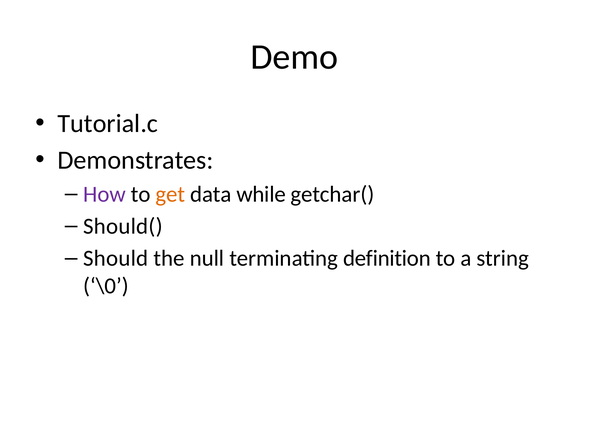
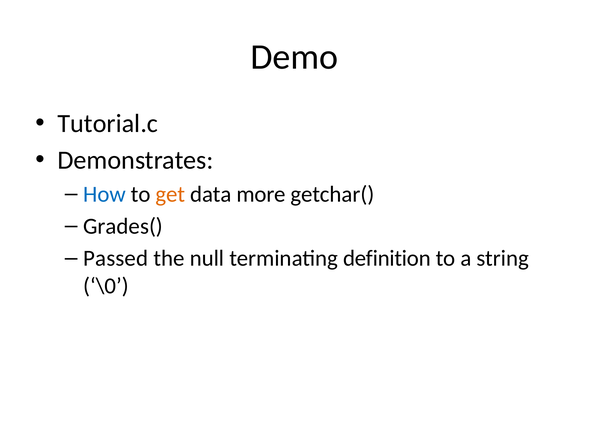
How colour: purple -> blue (105, 194)
while: while -> more (261, 194)
Should(: Should( -> Grades( (123, 226)
Should: Should -> Passed (116, 258)
